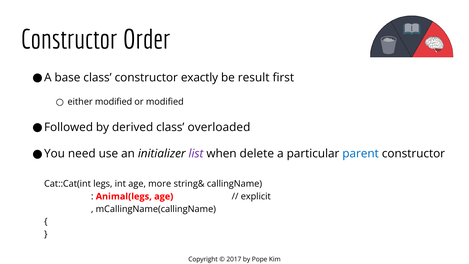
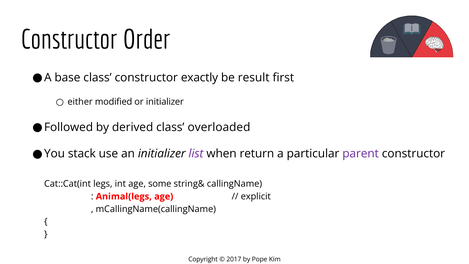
or modified: modified -> initializer (165, 102)
need: need -> stack (82, 154)
delete: delete -> return (257, 154)
parent colour: blue -> purple (361, 154)
more: more -> some (160, 184)
